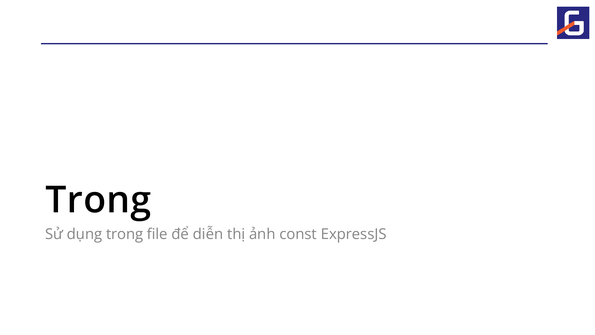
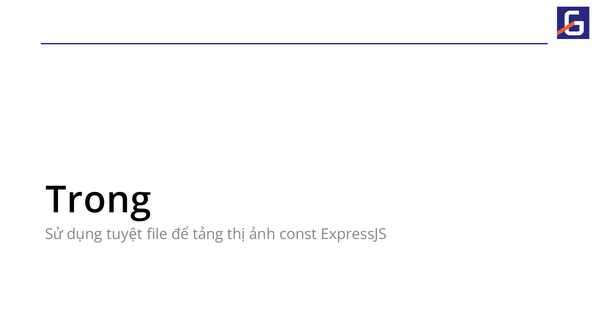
dụng trong: trong -> tuyệt (124, 234)
diễn: diễn -> tảng (208, 234)
